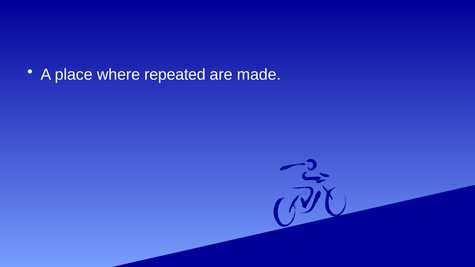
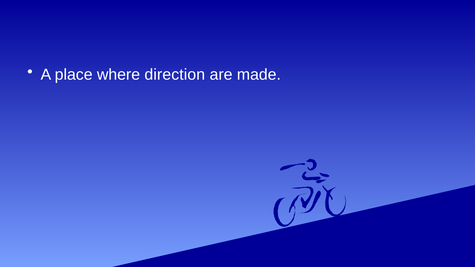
repeated: repeated -> direction (175, 75)
